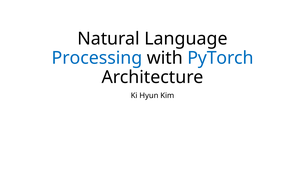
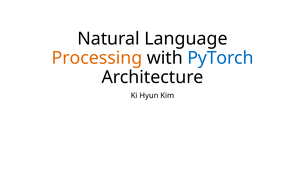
Processing colour: blue -> orange (97, 58)
